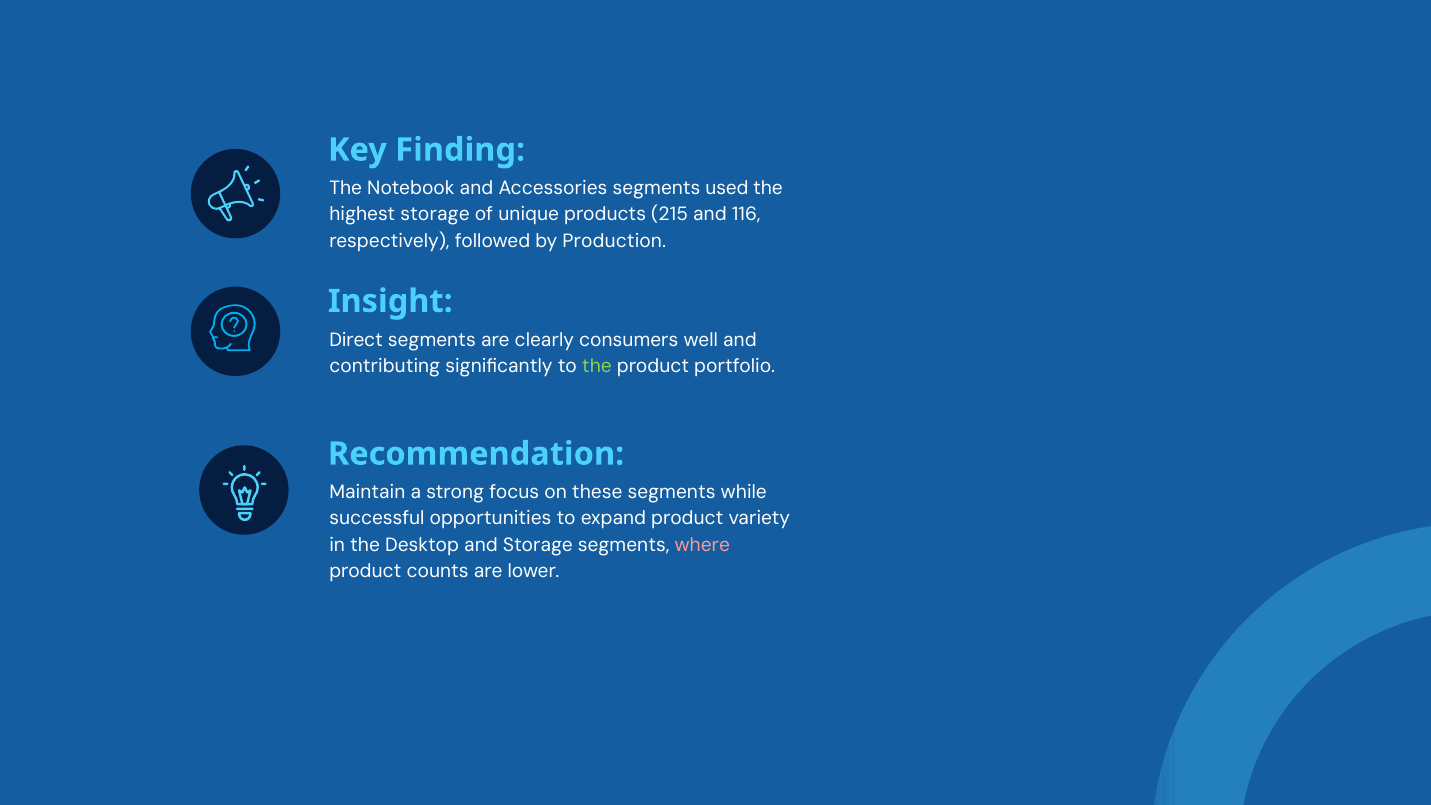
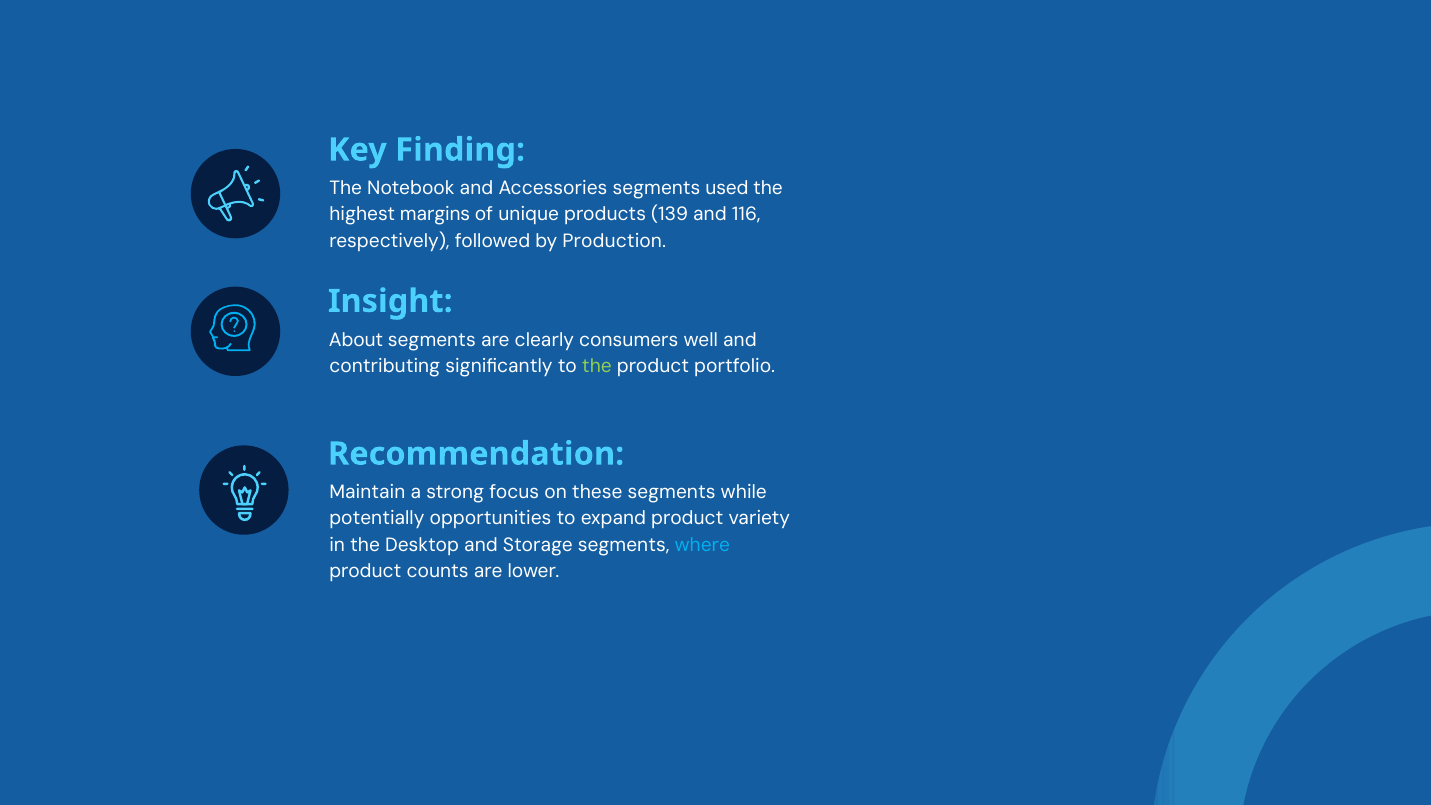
highest storage: storage -> margins (435, 214)
215: 215 -> 139 (670, 214)
Direct: Direct -> About (356, 340)
successful: successful -> potentially (377, 518)
where colour: pink -> light blue (702, 545)
